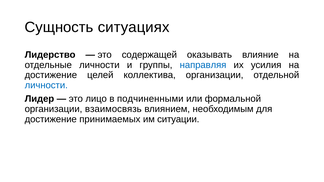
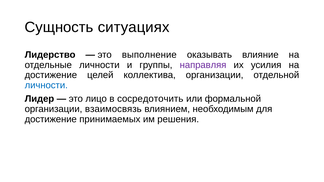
содержащей: содержащей -> выполнение (149, 55)
направляя colour: blue -> purple (203, 65)
подчиненными: подчиненными -> сосредоточить (150, 99)
ситуации: ситуации -> решения (178, 119)
